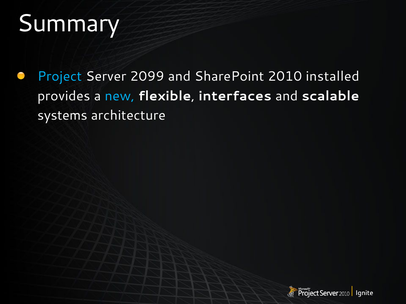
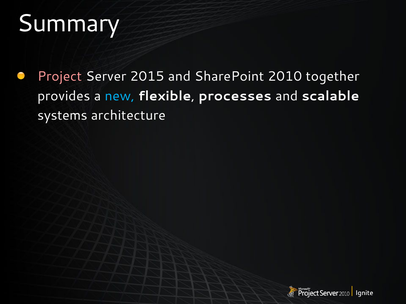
Project colour: light blue -> pink (60, 77)
2099: 2099 -> 2015 (147, 77)
installed: installed -> together (333, 77)
interfaces: interfaces -> processes (235, 96)
